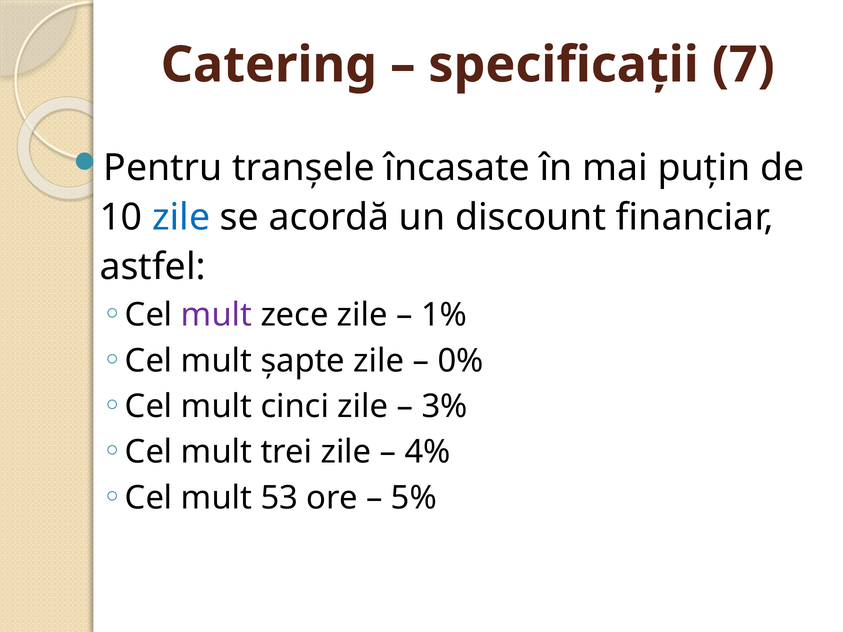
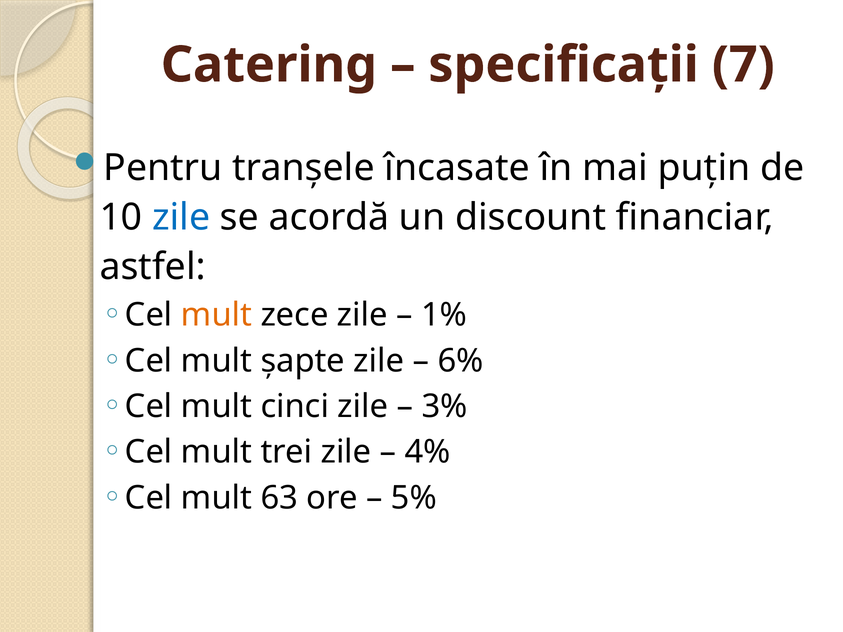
mult colour: purple -> orange (217, 315)
0%: 0% -> 6% (461, 361)
53: 53 -> 63 (279, 498)
